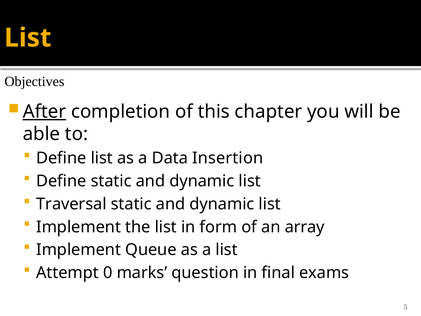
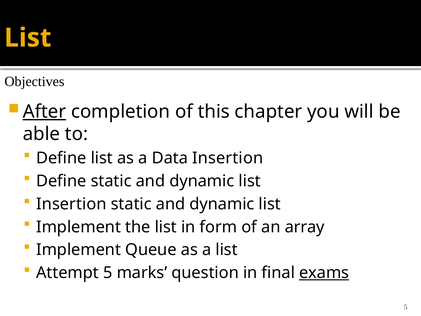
Traversal: Traversal -> Insertion (71, 204)
Attempt 0: 0 -> 5 (108, 273)
exams underline: none -> present (324, 273)
